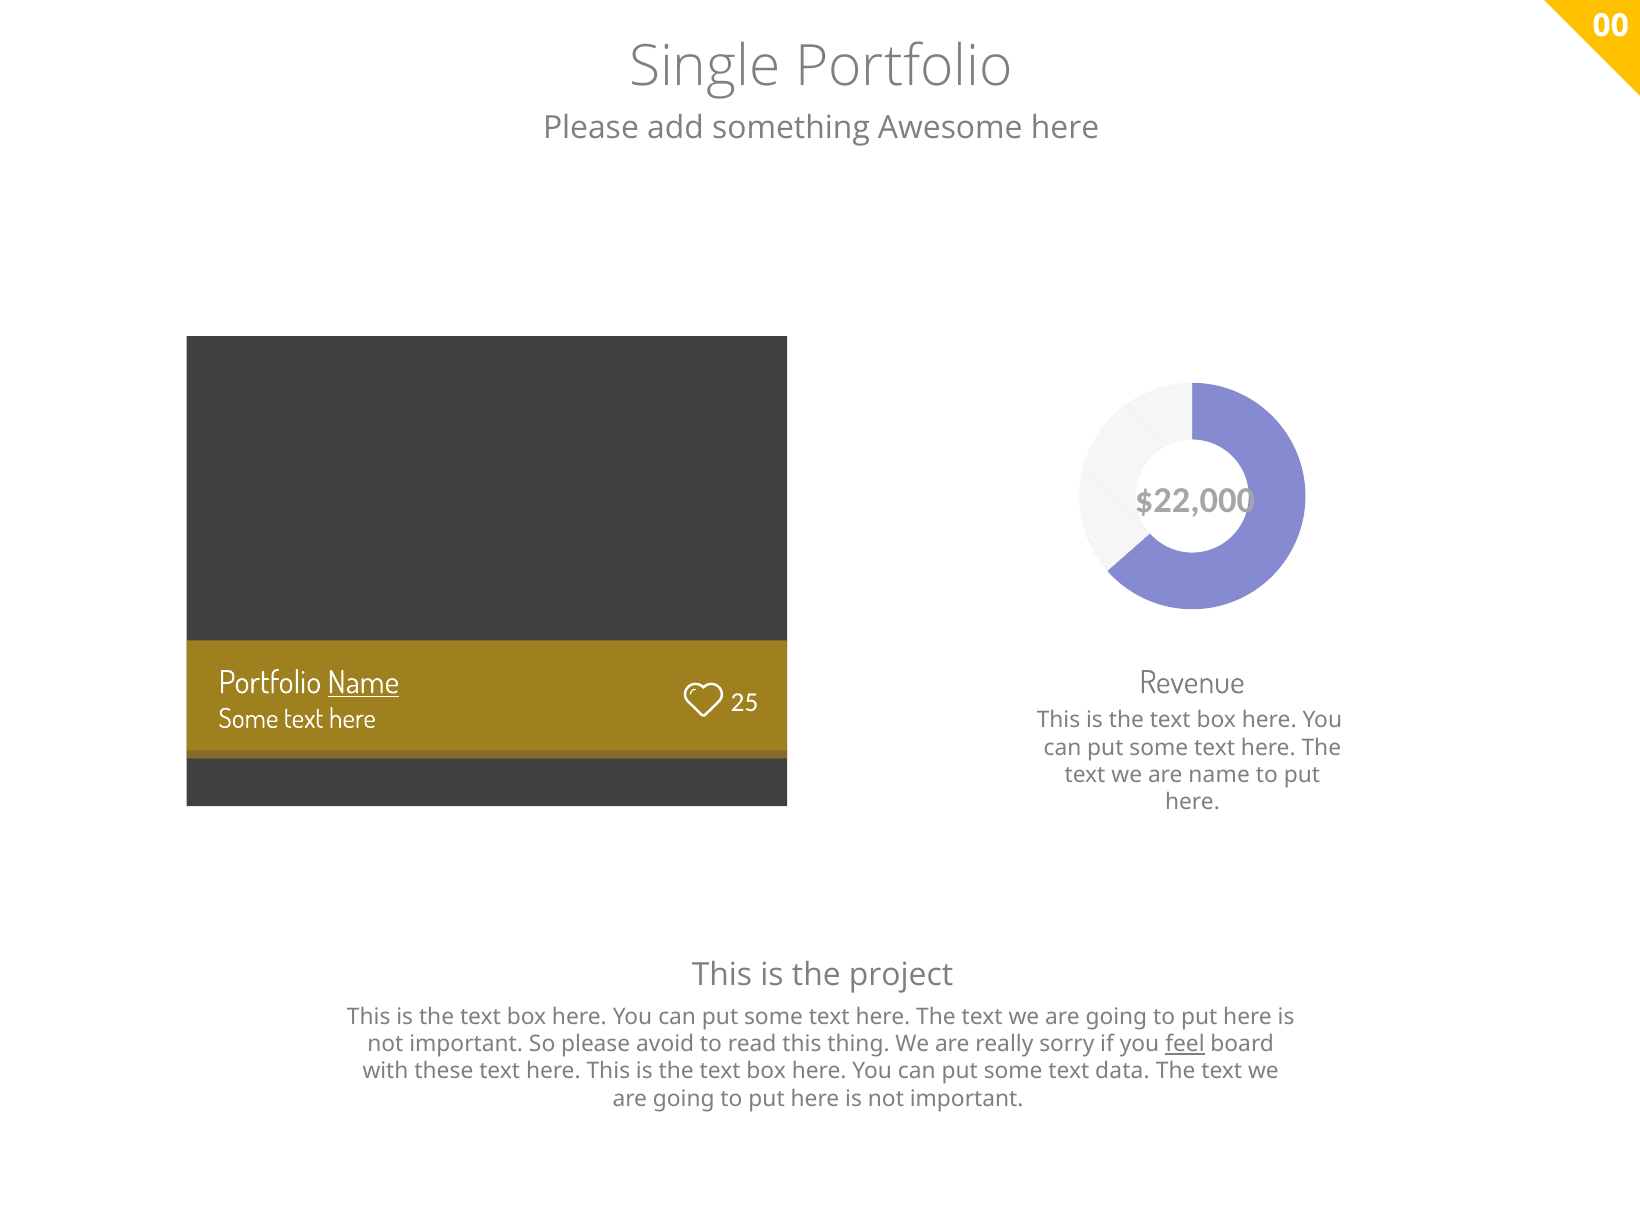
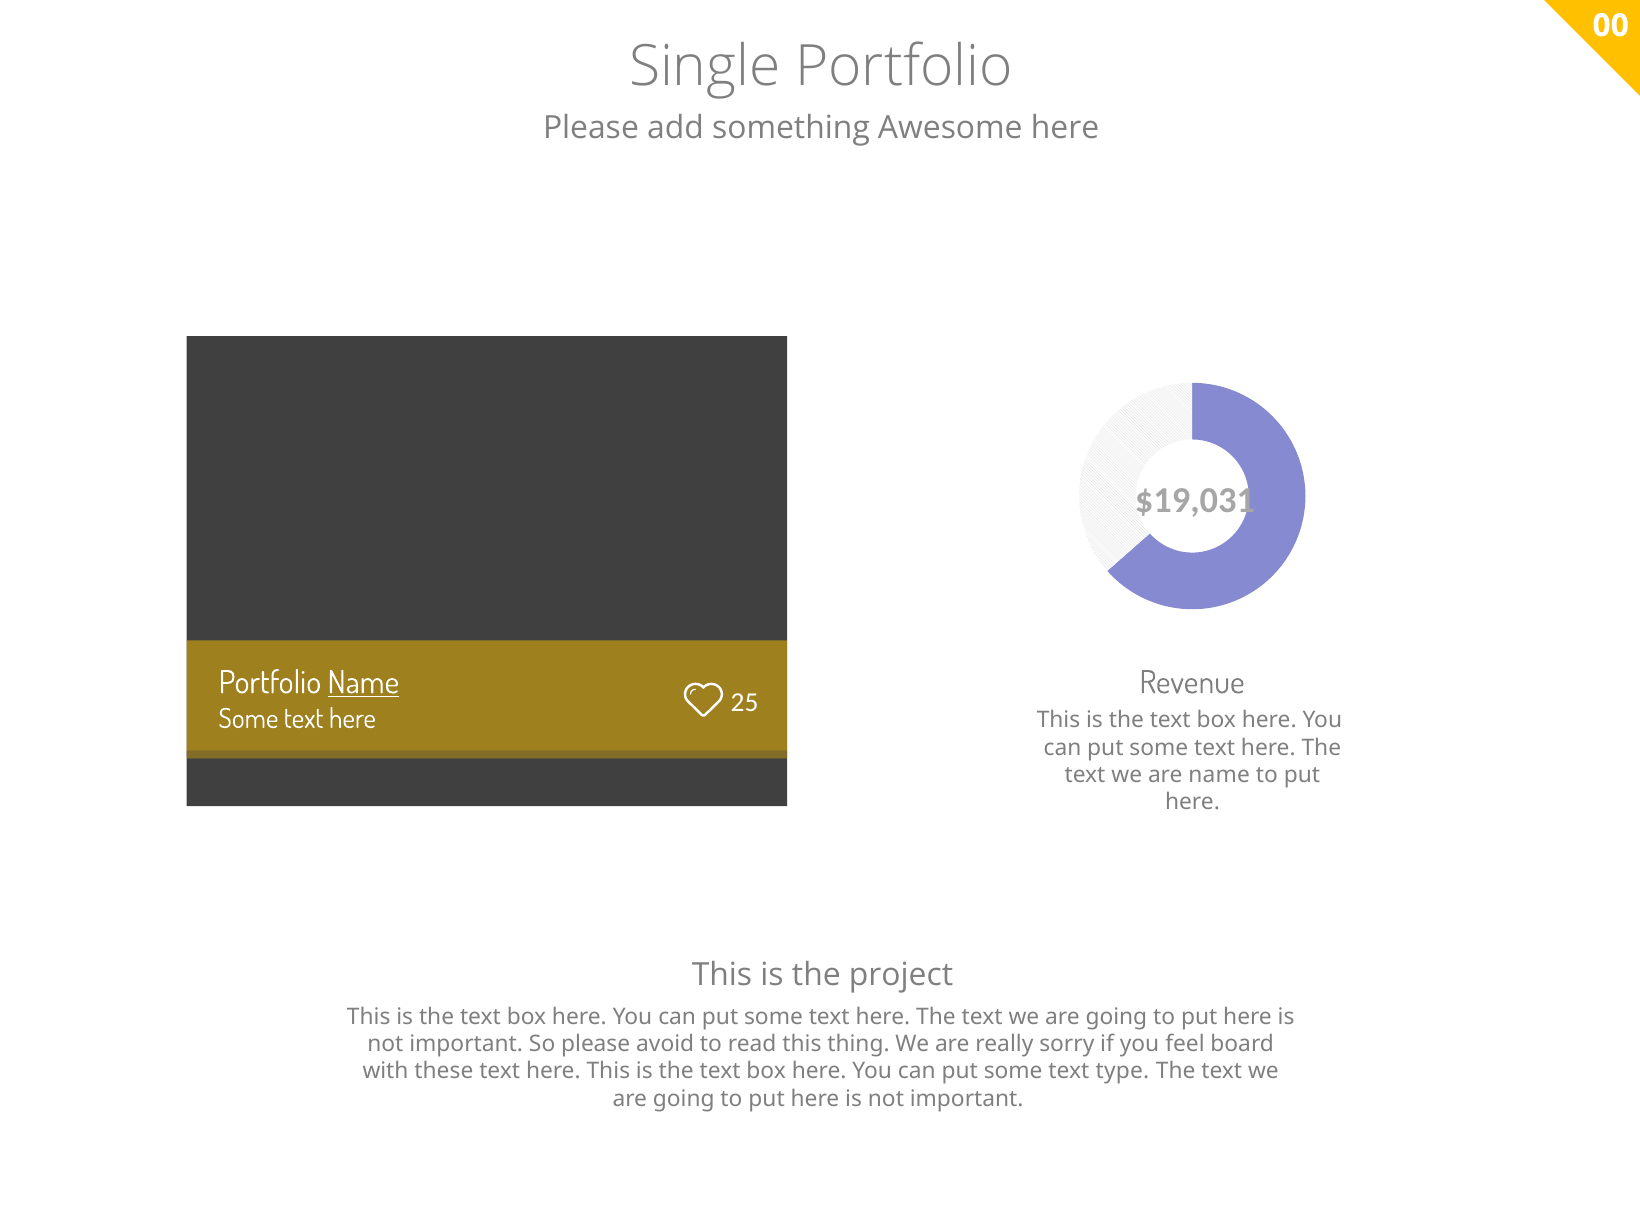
$22,000: $22,000 -> $19,031 (1195, 501)
feel underline: present -> none (1185, 1044)
data: data -> type (1122, 1071)
